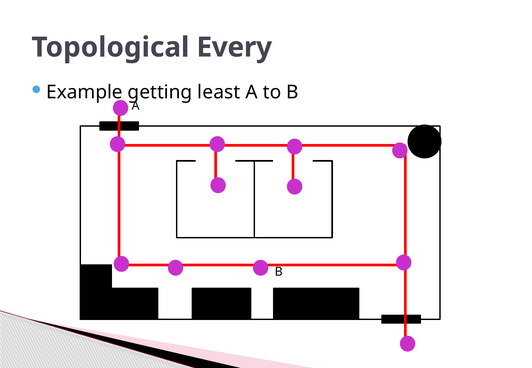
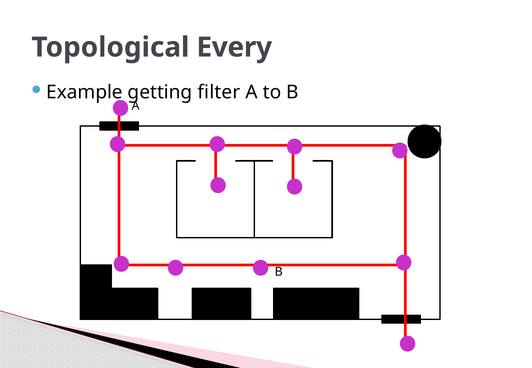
least: least -> filter (219, 92)
